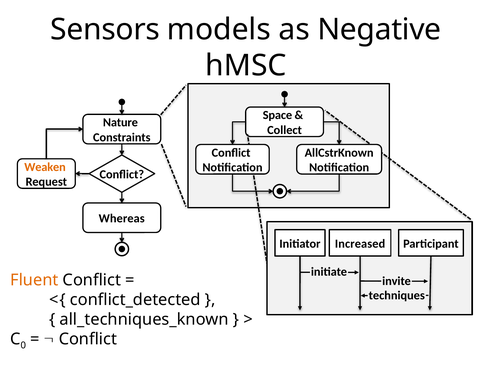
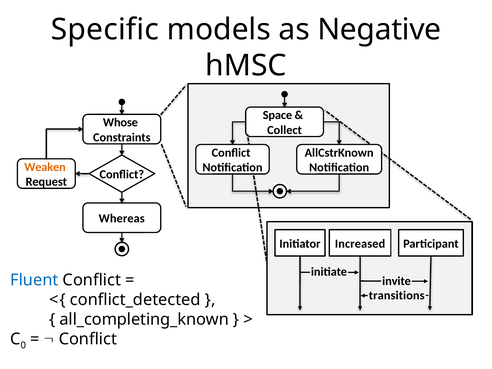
Sensors: Sensors -> Specific (105, 30)
Nature: Nature -> Whose (120, 123)
Fluent colour: orange -> blue (34, 280)
techniques: techniques -> transitions (397, 295)
all_techniques_known: all_techniques_known -> all_completing_known (144, 319)
